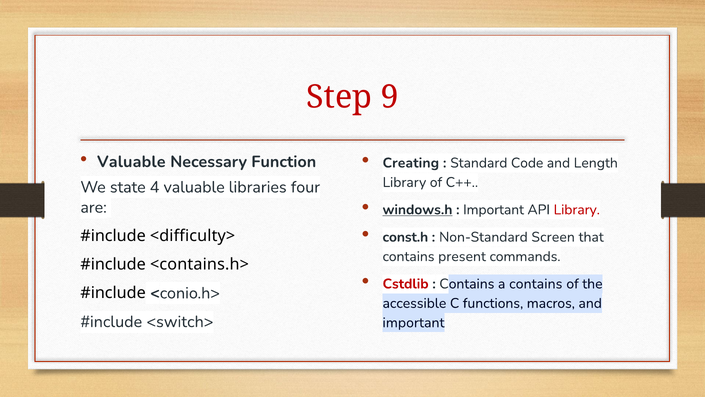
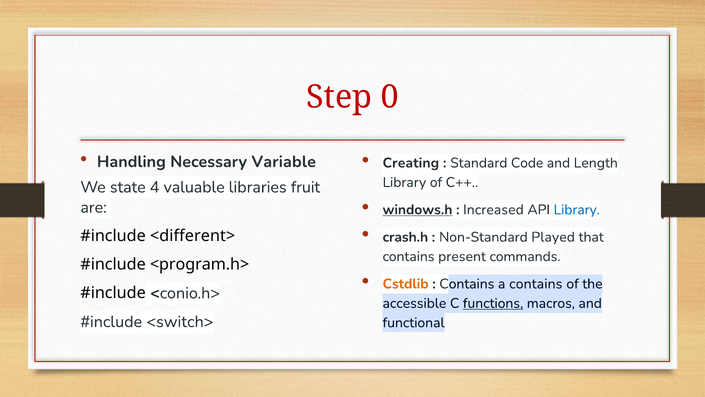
9: 9 -> 0 (390, 97)
Valuable: Valuable -> Handling (131, 162)
Function: Function -> Variable (284, 162)
four: four -> fruit (305, 187)
Important: Important -> Increased (493, 209)
Library colour: red -> blue (577, 209)
const.h: const.h -> crash.h (405, 237)
Screen: Screen -> Played (553, 237)
<difficulty>: <difficulty> -> <different> (193, 235)
<contains.h>: <contains.h> -> <program.h> (200, 264)
Cstdlib colour: red -> orange (406, 284)
functions underline: none -> present (493, 303)
important: important -> functional (414, 322)
